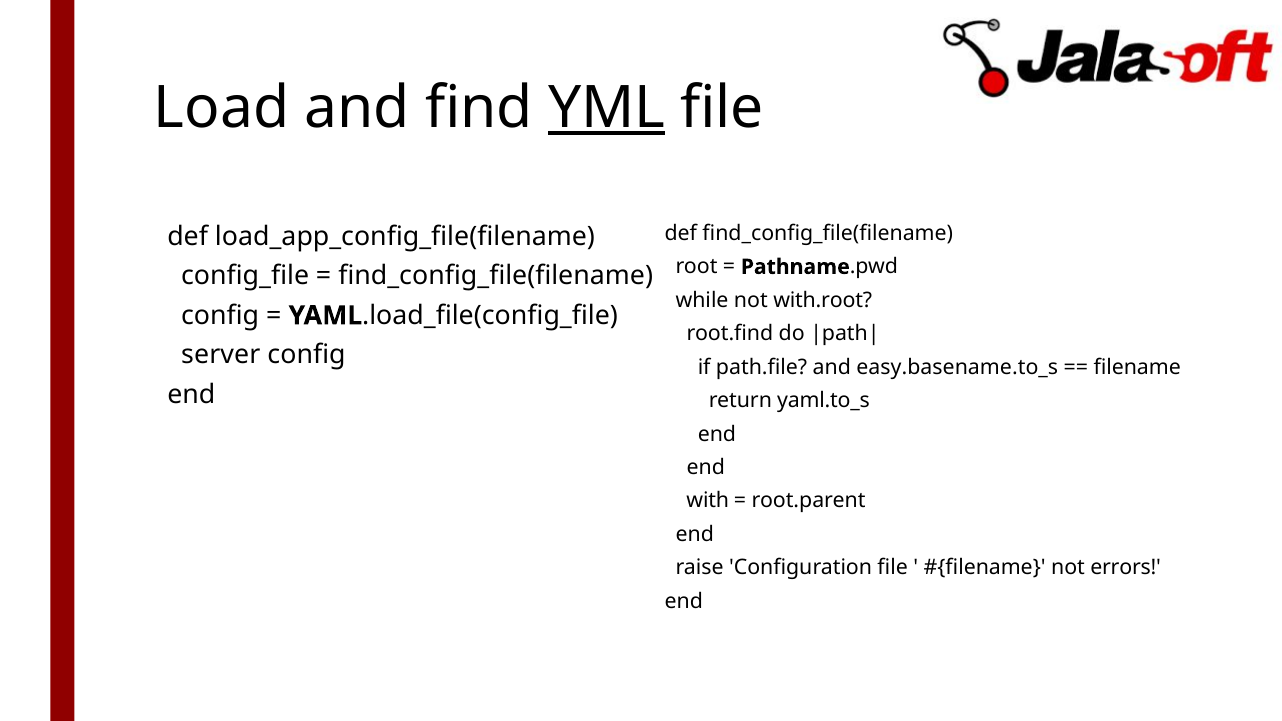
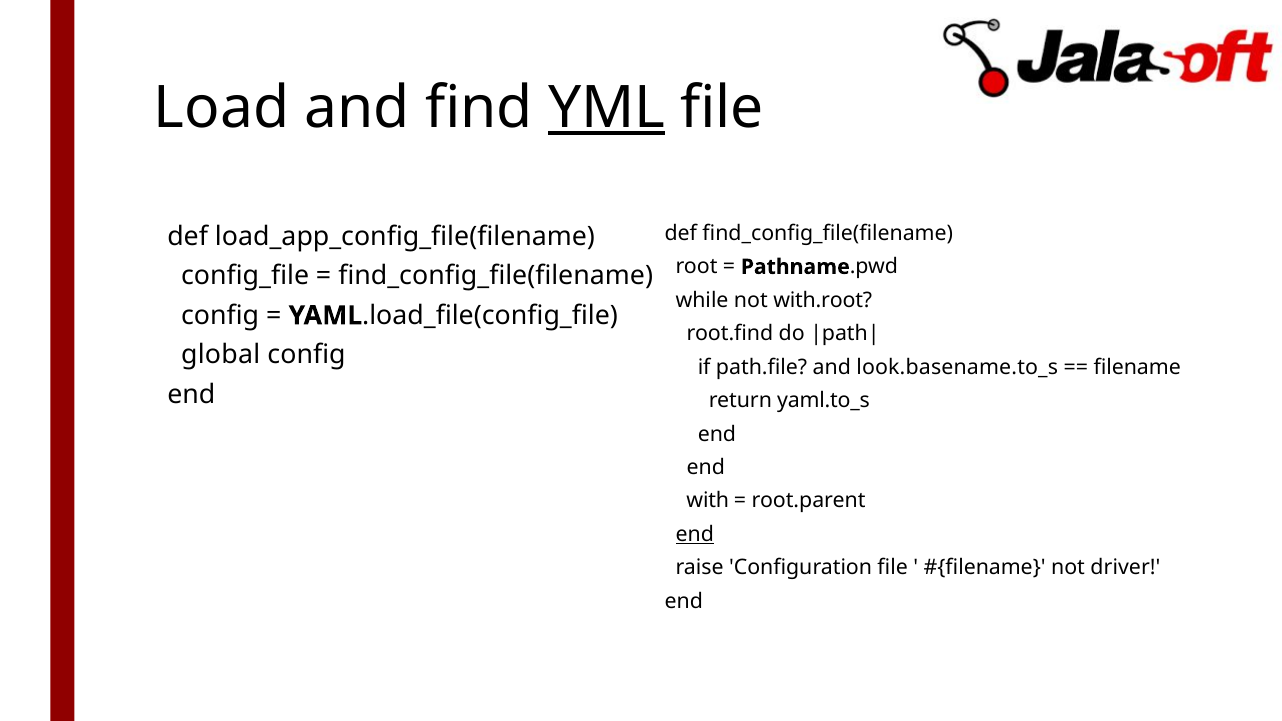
server: server -> global (221, 355)
easy.basename.to_s: easy.basename.to_s -> look.basename.to_s (957, 367)
end underline: none -> present (695, 534)
errors: errors -> driver (1126, 568)
